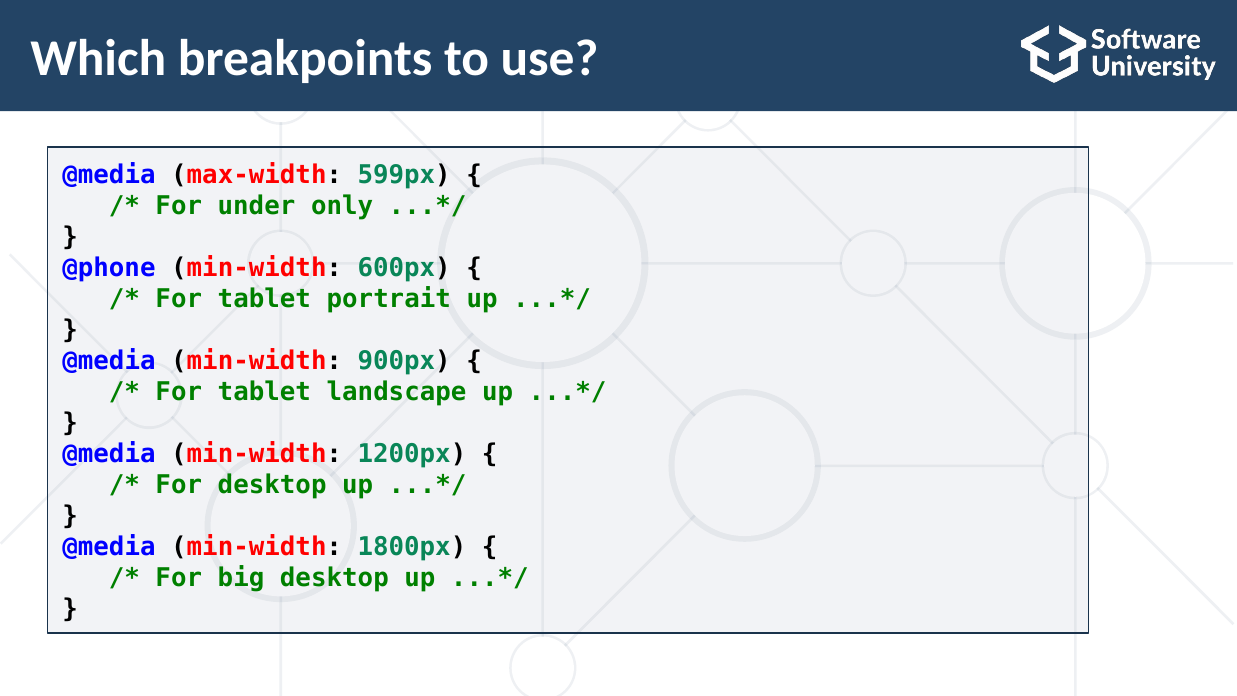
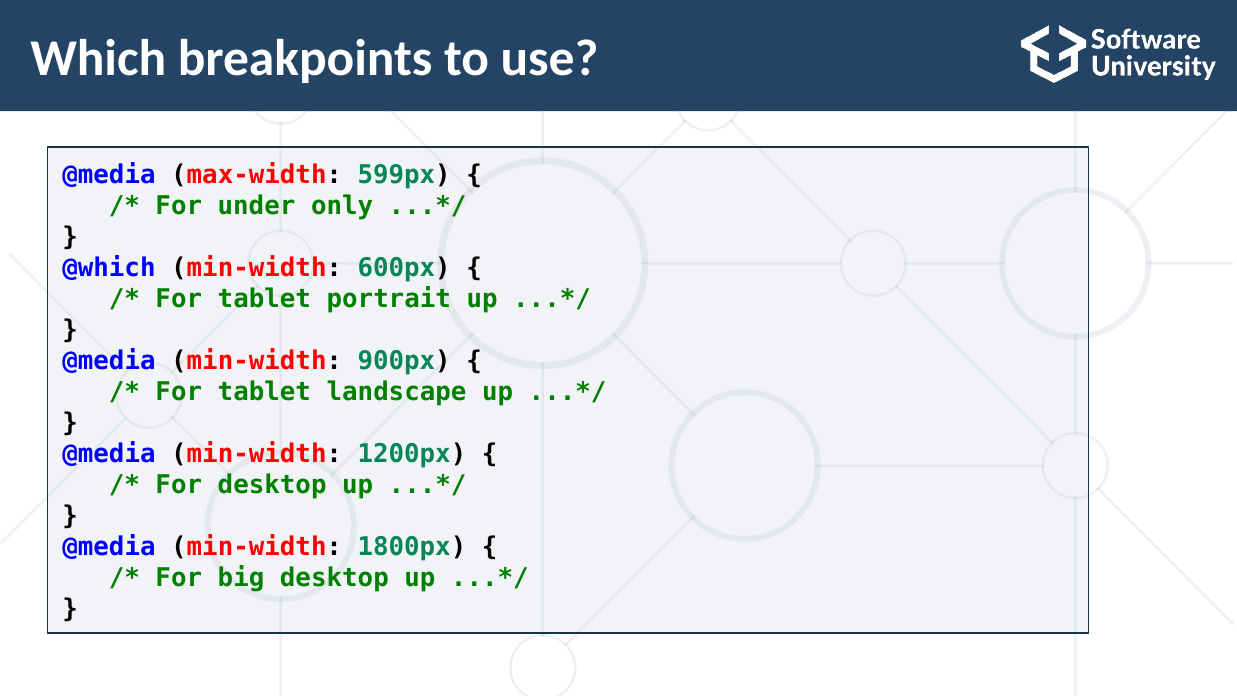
@phone: @phone -> @which (109, 268)
